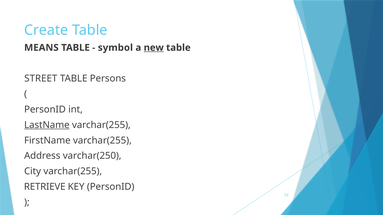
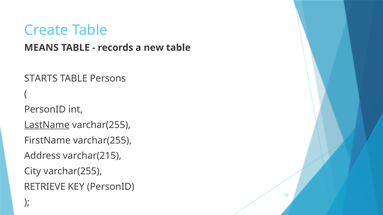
symbol: symbol -> records (115, 48)
new underline: present -> none (154, 48)
STREET: STREET -> STARTS (41, 79)
varchar(250: varchar(250 -> varchar(215 (92, 156)
